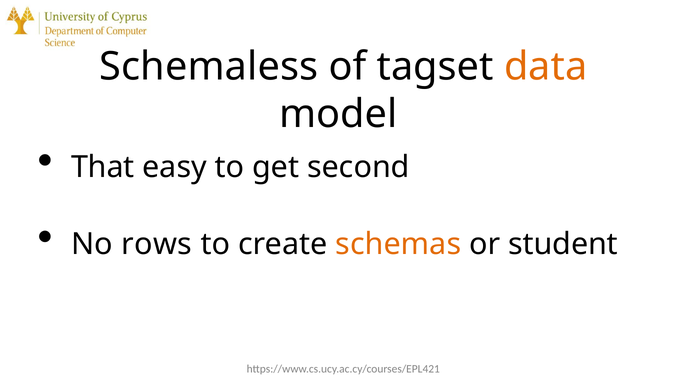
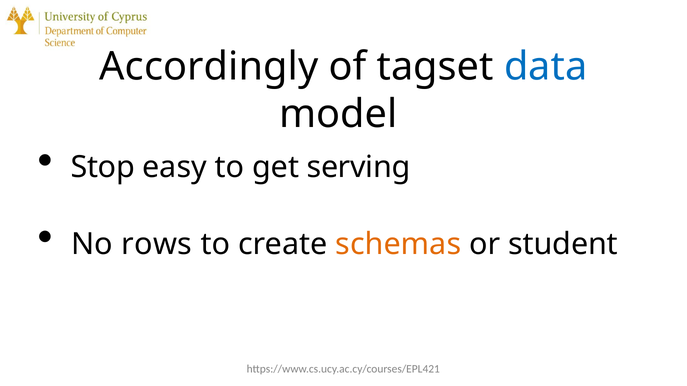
Schemaless: Schemaless -> Accordingly (209, 67)
data colour: orange -> blue (546, 67)
That: That -> Stop (103, 168)
second: second -> serving (359, 168)
